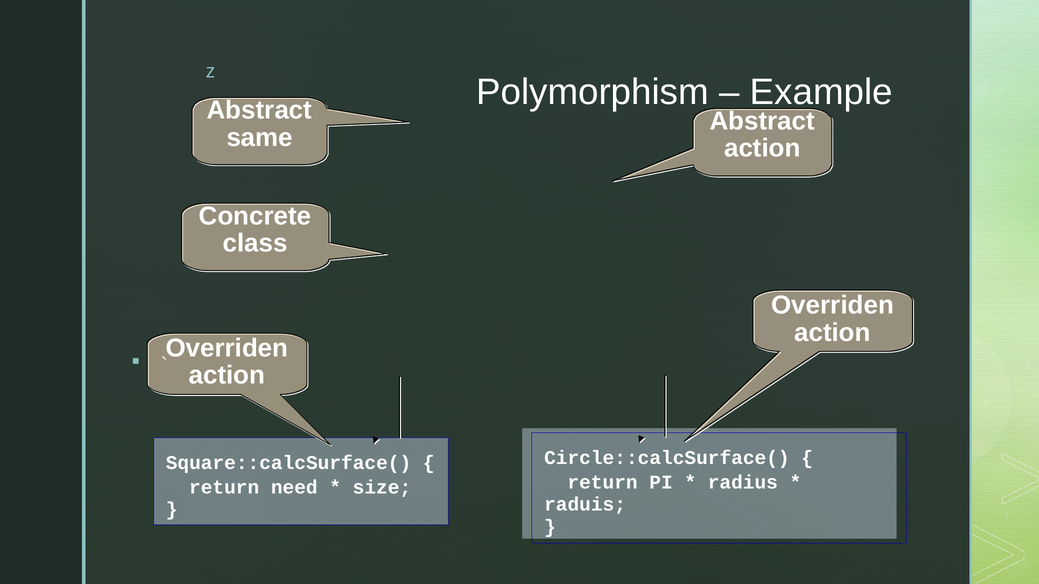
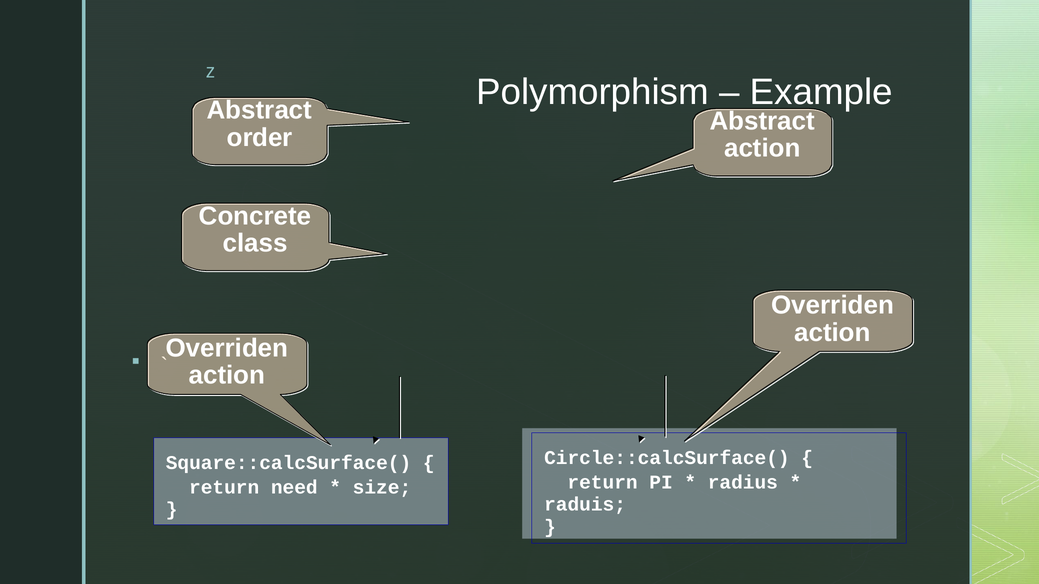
same: same -> order (260, 138)
